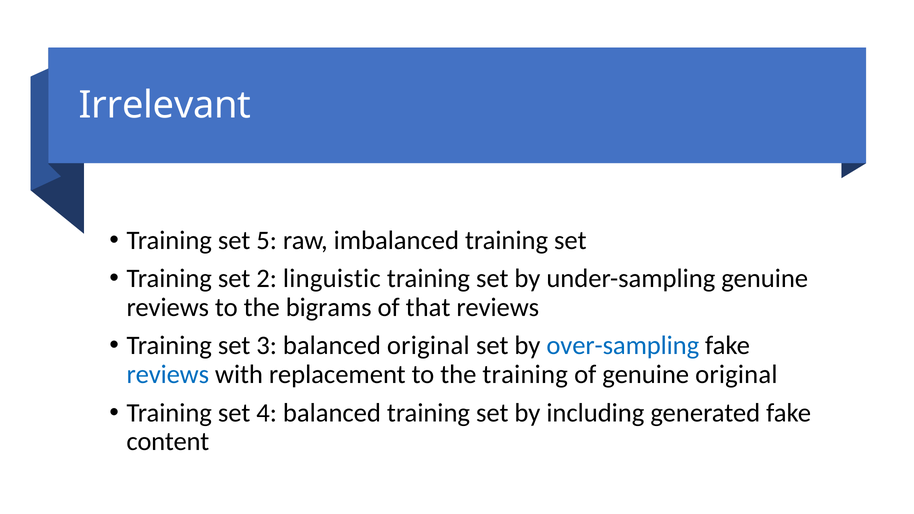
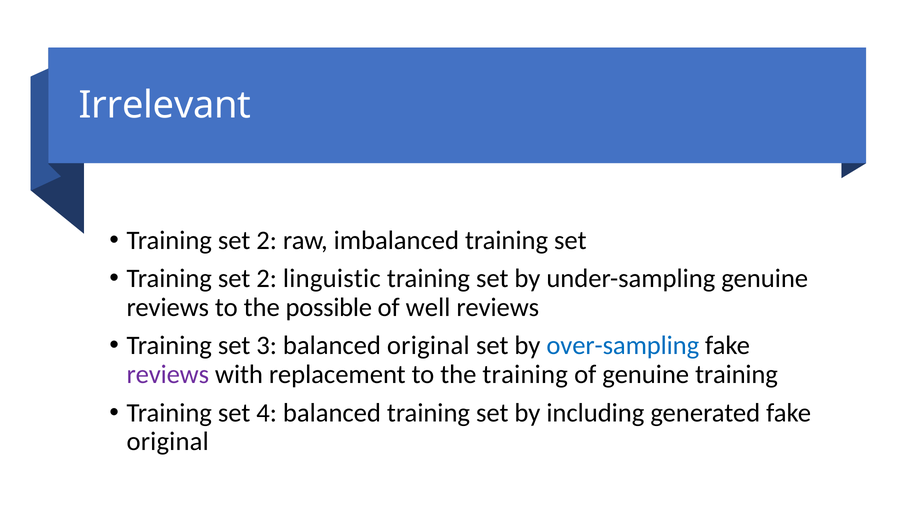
5: 5 -> 2 (267, 240)
bigrams: bigrams -> possible (329, 307)
that: that -> well (428, 307)
reviews colour: blue -> purple (168, 375)
genuine original: original -> training (736, 375)
content: content -> original (168, 442)
